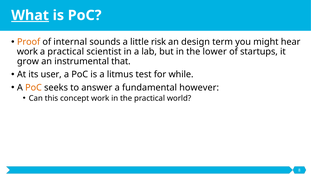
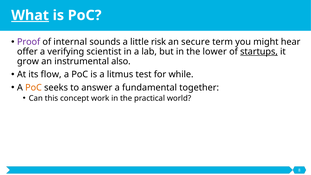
Proof colour: orange -> purple (29, 42)
design: design -> secure (196, 42)
work: work -> offer (27, 52)
a practical: practical -> verifying (66, 52)
startups underline: none -> present (259, 52)
that: that -> also (121, 61)
user: user -> flow (51, 74)
however: however -> together (199, 87)
